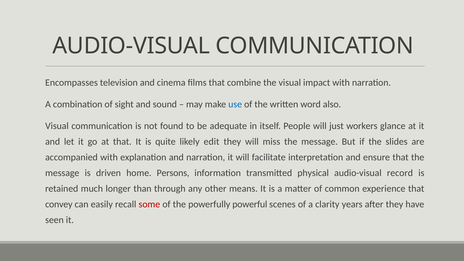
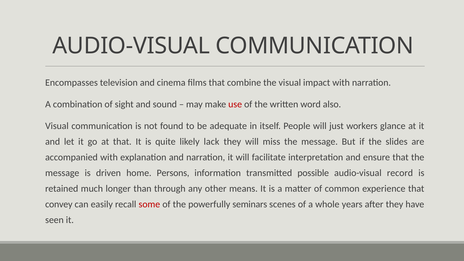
use colour: blue -> red (235, 104)
edit: edit -> lack (212, 142)
physical: physical -> possible (313, 173)
powerful: powerful -> seminars (250, 204)
clarity: clarity -> whole (327, 204)
